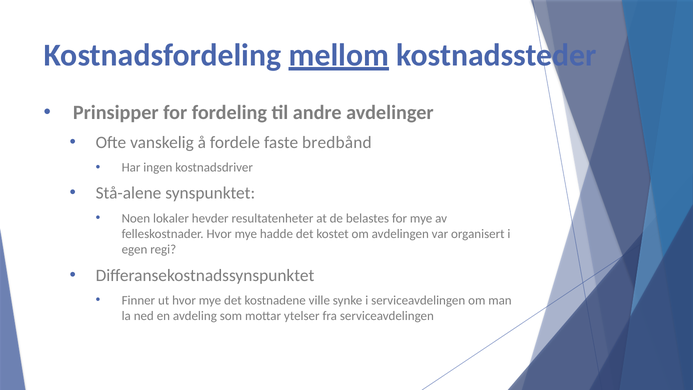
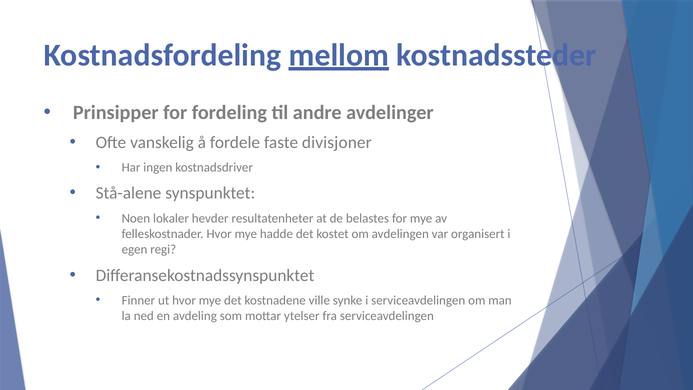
bredbånd: bredbånd -> divisjoner (337, 142)
